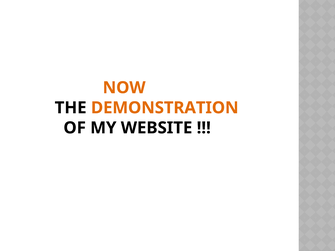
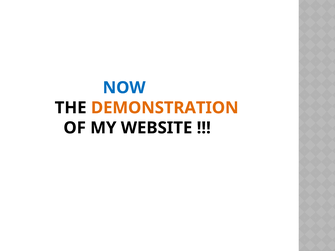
NOW colour: orange -> blue (124, 88)
